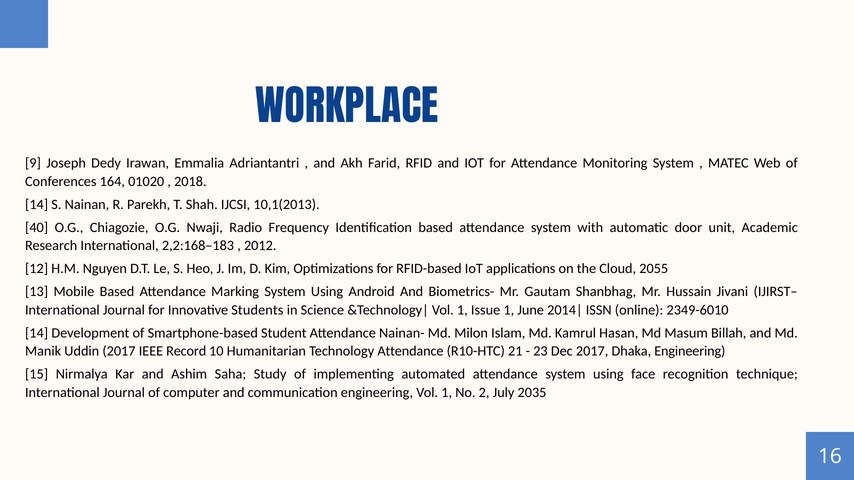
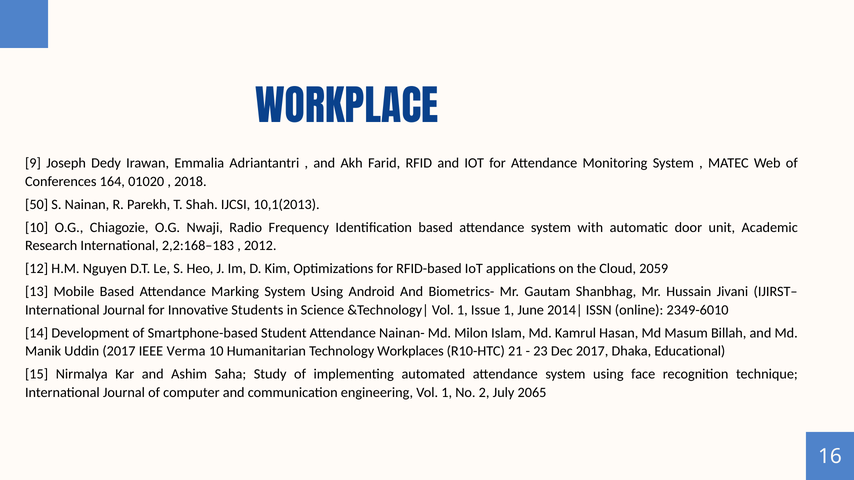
14: 14 -> 50 (37, 205)
40: 40 -> 10 (37, 228)
2055: 2055 -> 2059 (654, 269)
Record: Record -> Verma (186, 351)
Technology Attendance: Attendance -> Workplaces (410, 351)
Dhaka Engineering: Engineering -> Educational (690, 351)
2035: 2035 -> 2065 (532, 393)
